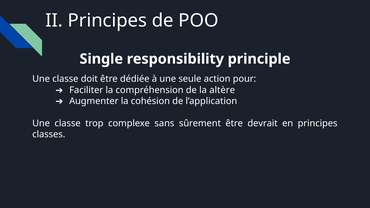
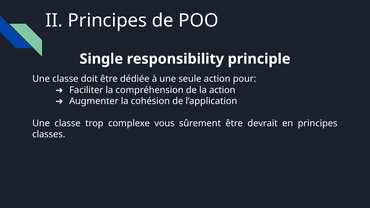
la altère: altère -> action (222, 90)
sans: sans -> vous (164, 123)
